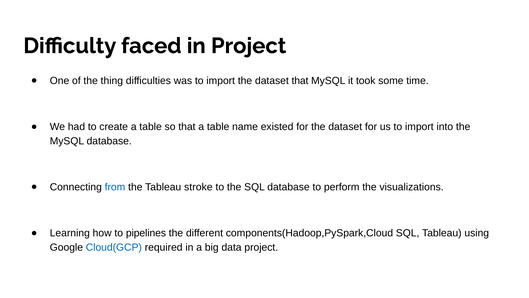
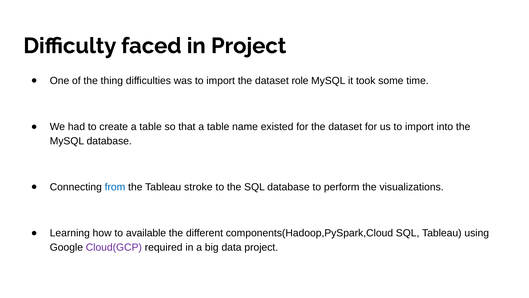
dataset that: that -> role (300, 81)
pipelines: pipelines -> available (146, 233)
Cloud(GCP colour: blue -> purple (114, 247)
